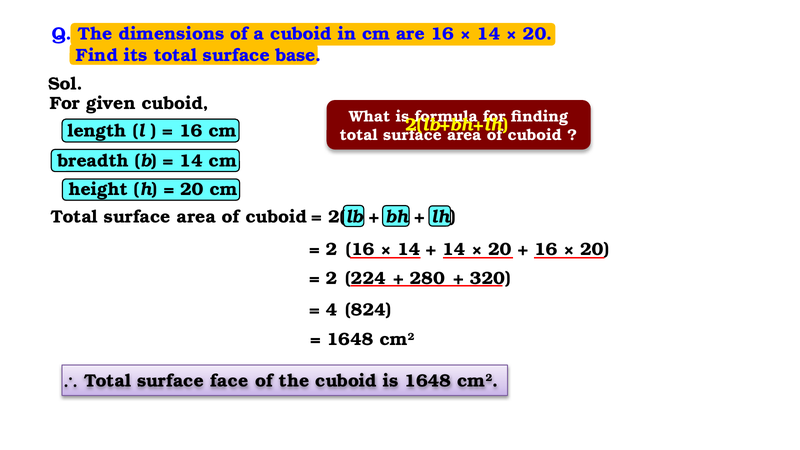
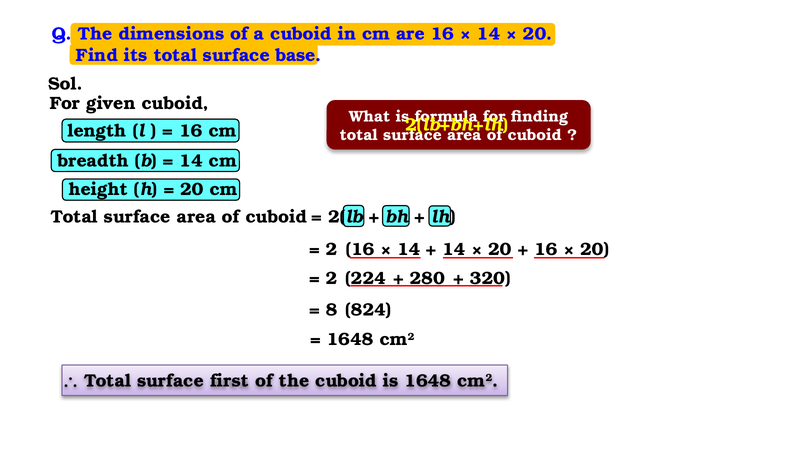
4: 4 -> 8 (332, 310)
face: face -> first (230, 381)
